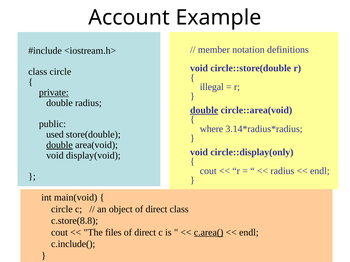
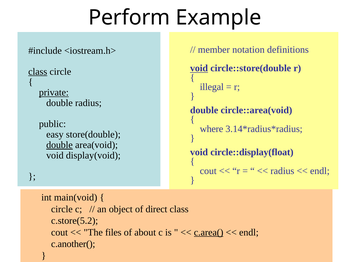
Account: Account -> Perform (129, 18)
void underline: none -> present (199, 68)
class underline: none -> present (38, 72)
double underline: present -> none (204, 110)
used: used -> easy (55, 135)
circle::display(only: circle::display(only -> circle::display(float (252, 152)
c.store(8.8: c.store(8.8 -> c.store(5.2 (75, 221)
direct: direct -> about (145, 233)
c.include(: c.include( -> c.another( (73, 244)
